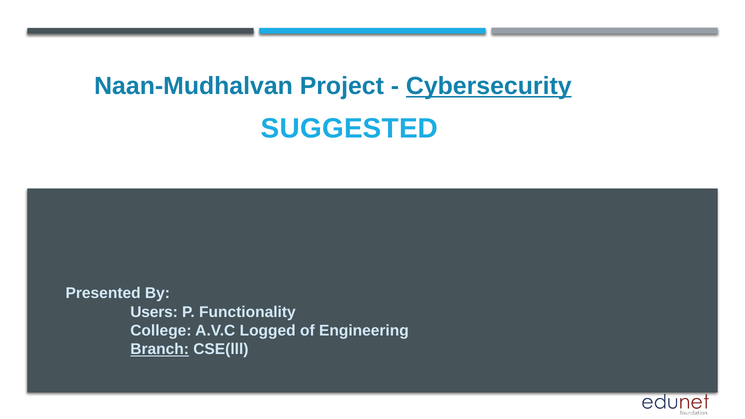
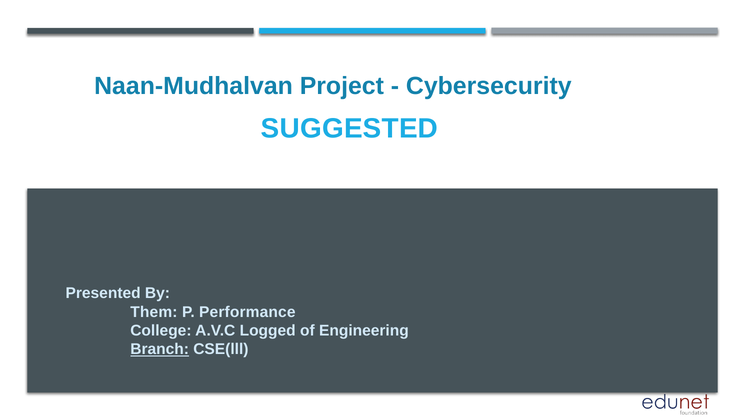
Cybersecurity underline: present -> none (489, 86)
Users: Users -> Them (154, 312)
Functionality: Functionality -> Performance (247, 312)
